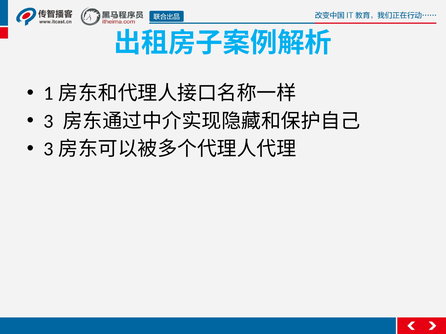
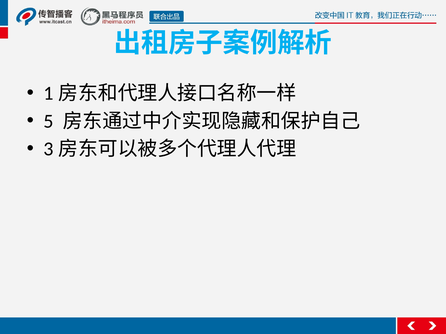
3: 3 -> 5 (49, 121)
